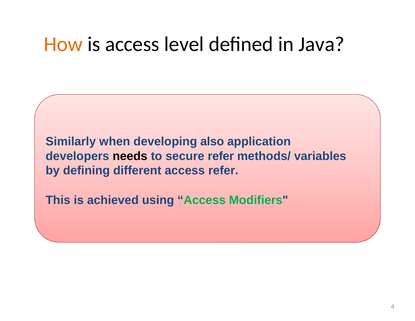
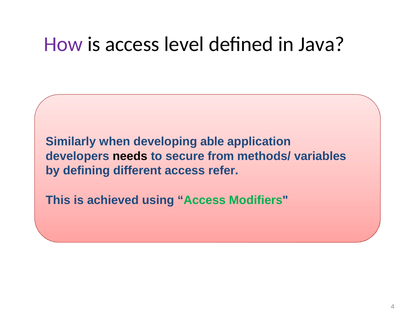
How colour: orange -> purple (63, 44)
also: also -> able (212, 141)
secure refer: refer -> from (221, 156)
